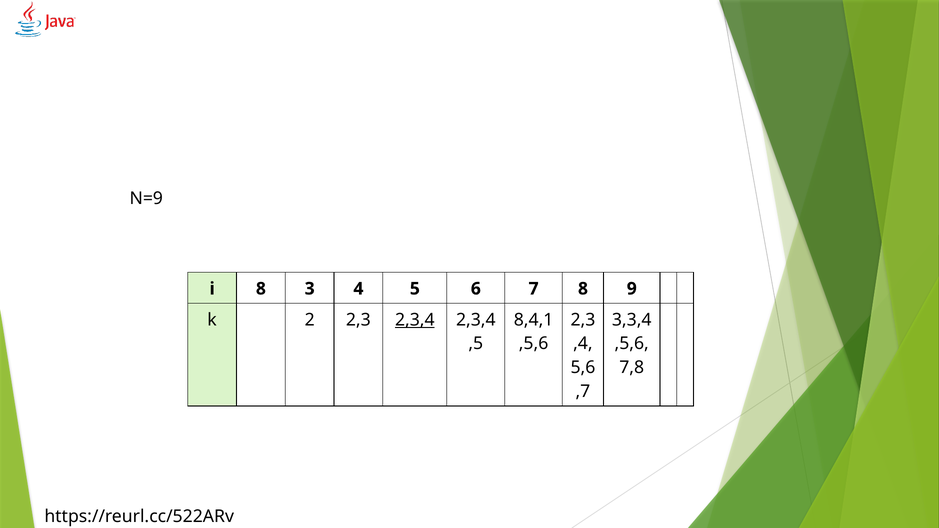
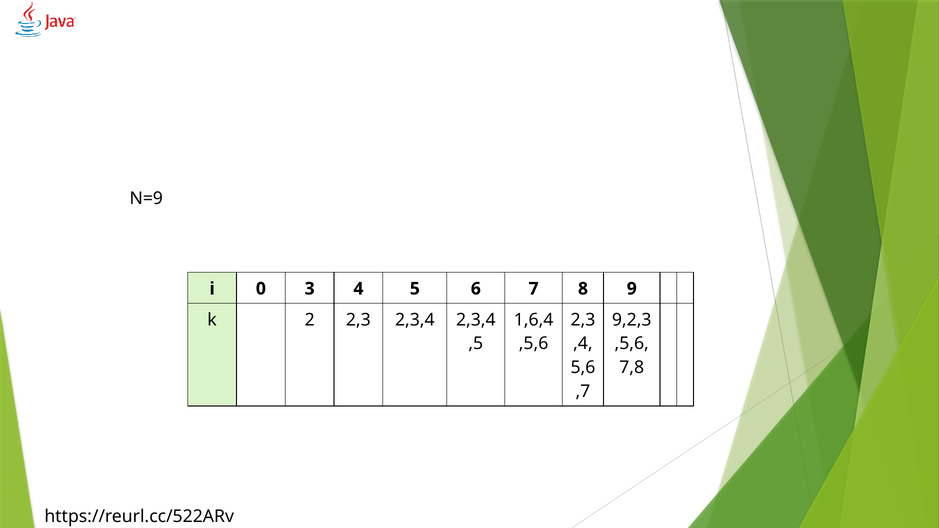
i 8: 8 -> 0 (261, 289)
2,3,4 underline: present -> none (415, 320)
8,4,1: 8,4,1 -> 1,6,4 (534, 320)
3,3,4: 3,3,4 -> 9,2,3 (632, 320)
